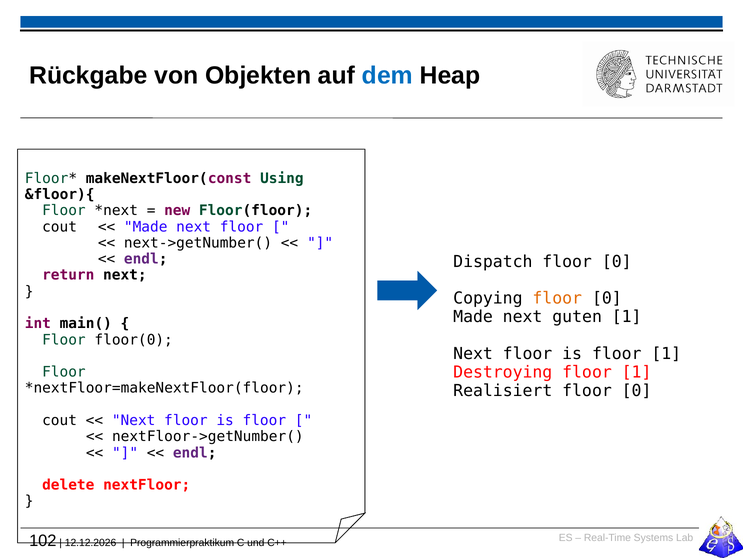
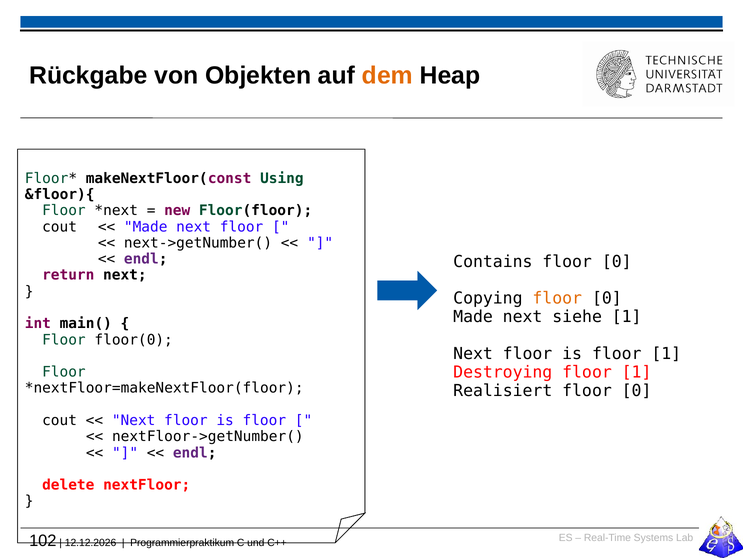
dem colour: blue -> orange (387, 75)
Dispatch: Dispatch -> Contains (493, 261)
guten: guten -> siehe (577, 317)
